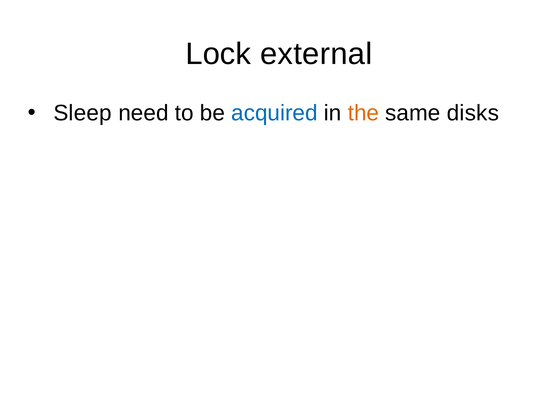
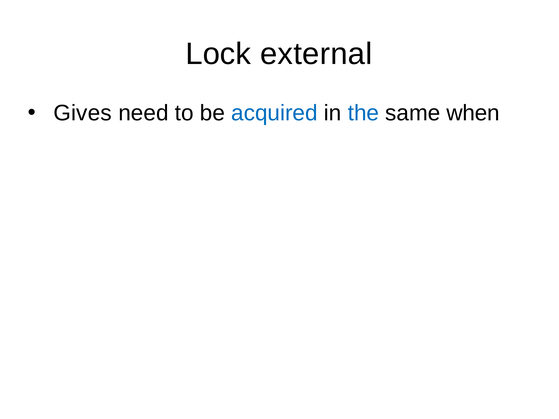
Sleep: Sleep -> Gives (83, 113)
the colour: orange -> blue (363, 113)
disks: disks -> when (473, 113)
